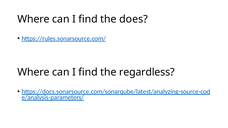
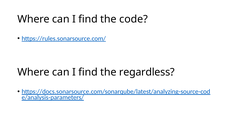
does: does -> code (134, 19)
